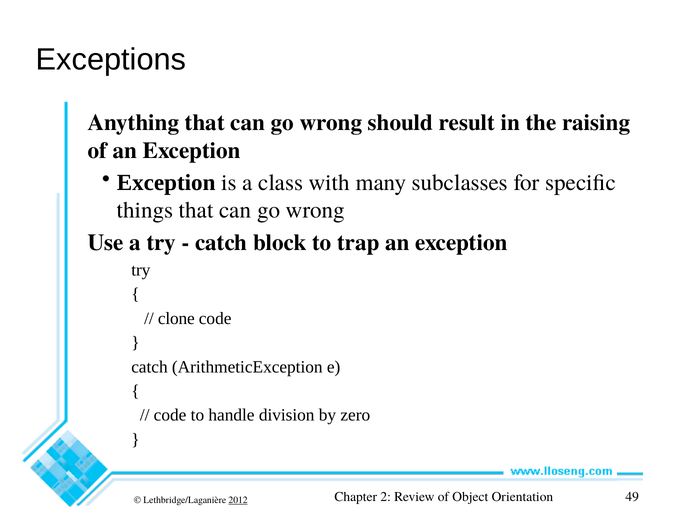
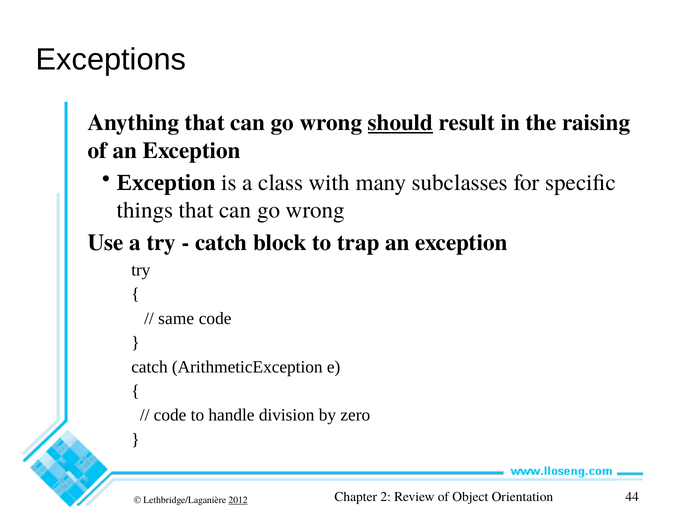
should underline: none -> present (401, 123)
clone: clone -> same (176, 318)
49: 49 -> 44 (632, 497)
